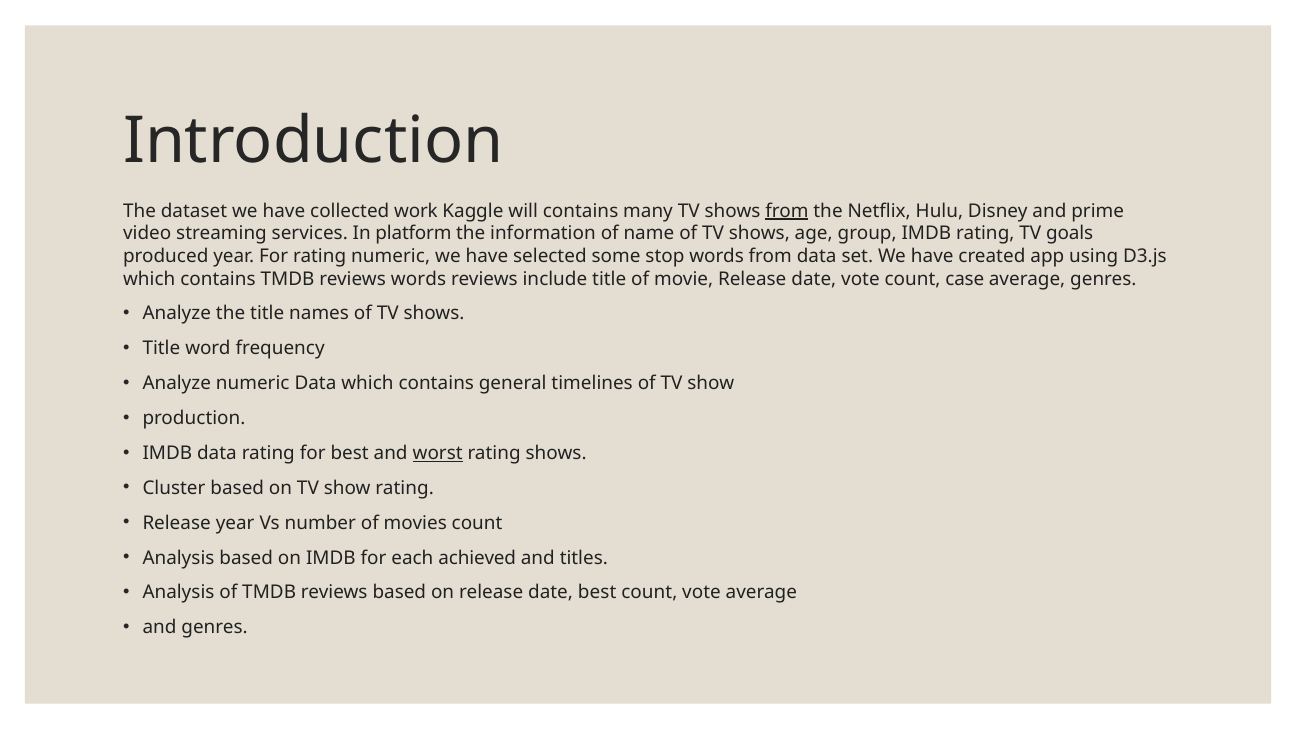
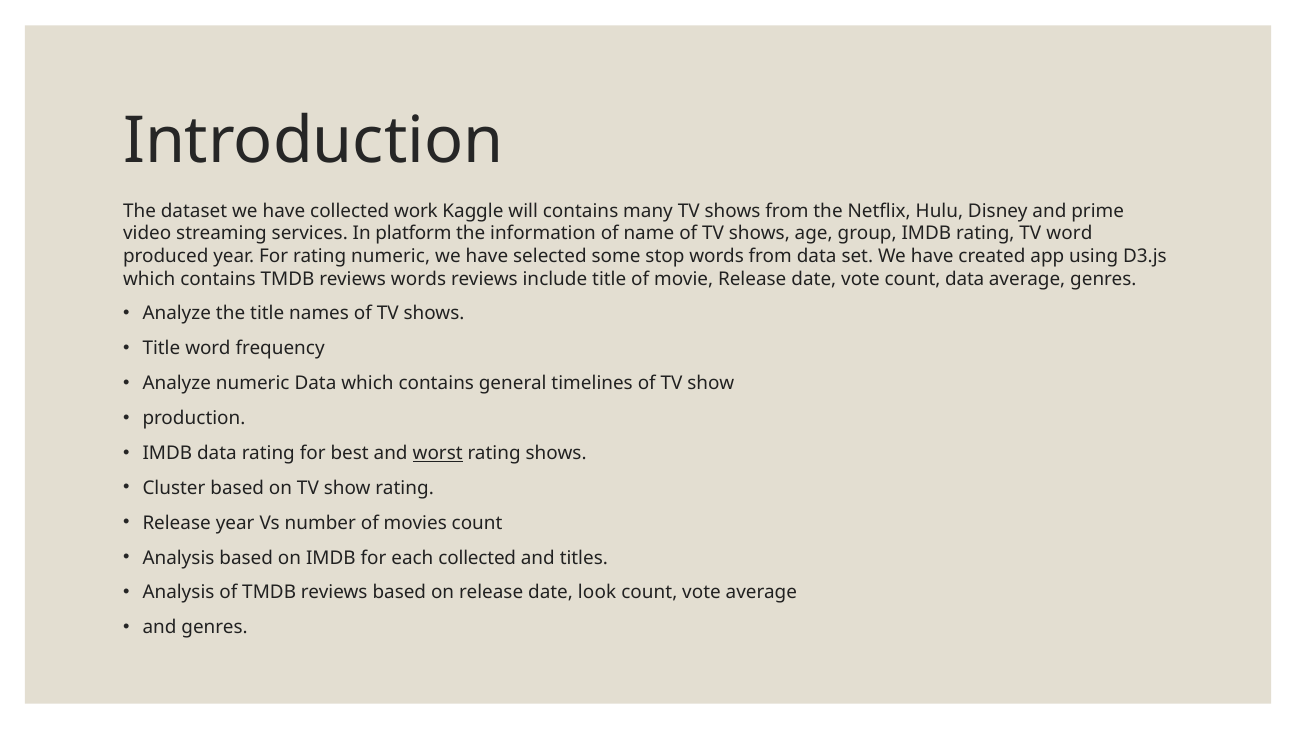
from underline: present -> none (787, 211)
TV goals: goals -> word (1069, 234)
count case: case -> data (965, 279)
each achieved: achieved -> collected (477, 558)
date best: best -> look (597, 593)
